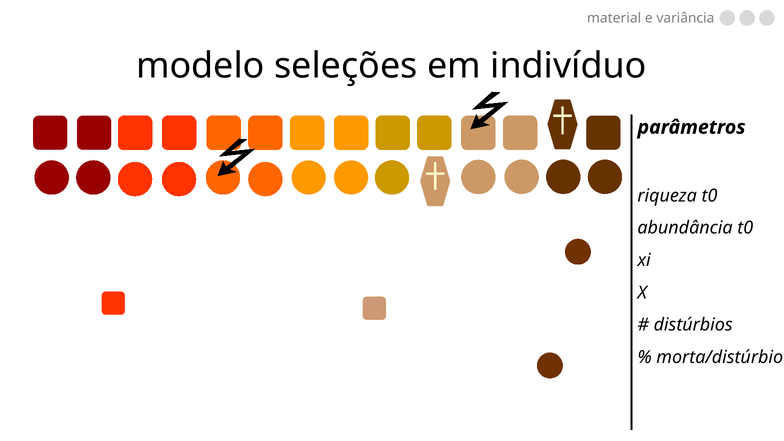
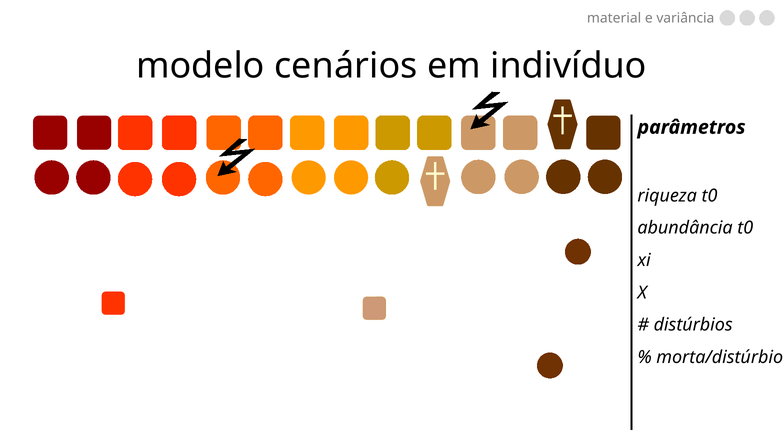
seleções: seleções -> cenários (346, 66)
